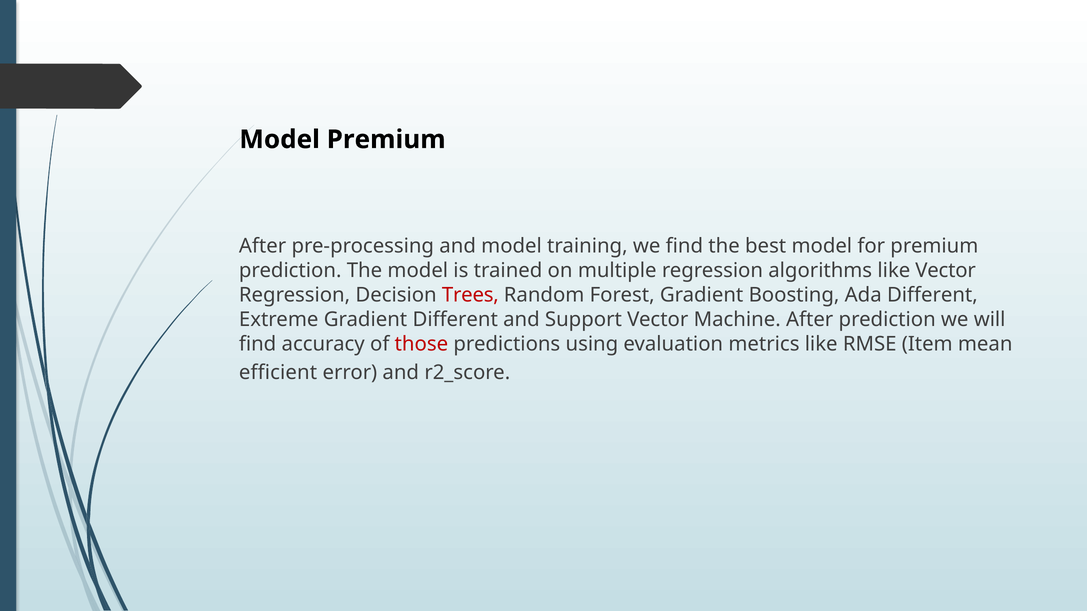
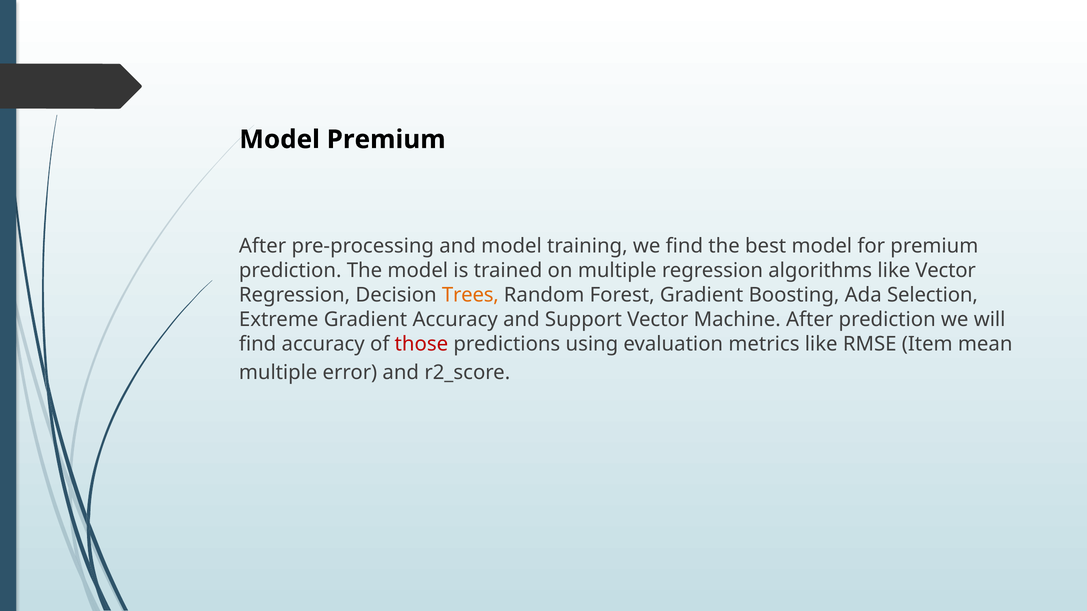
Trees colour: red -> orange (470, 295)
Ada Different: Different -> Selection (932, 295)
Gradient Different: Different -> Accuracy (455, 320)
efficient: efficient -> multiple (278, 373)
